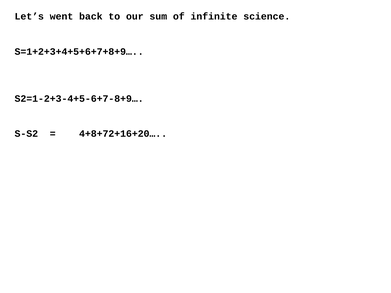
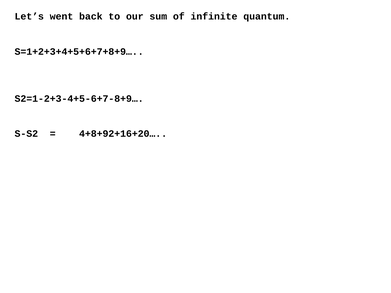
science: science -> quantum (267, 17)
4+8+72+16+20…: 4+8+72+16+20… -> 4+8+92+16+20… (123, 134)
